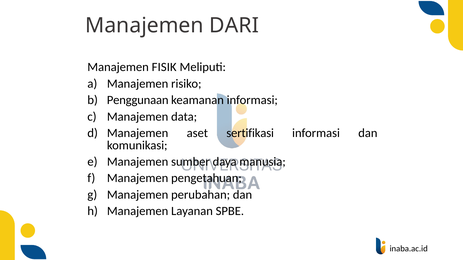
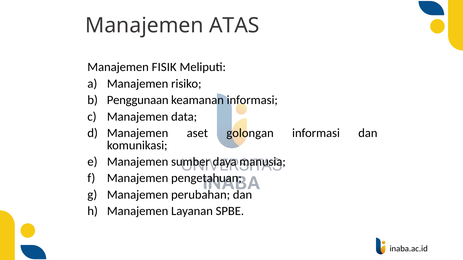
DARI: DARI -> ATAS (234, 26)
sertifikasi: sertifikasi -> golongan (250, 133)
